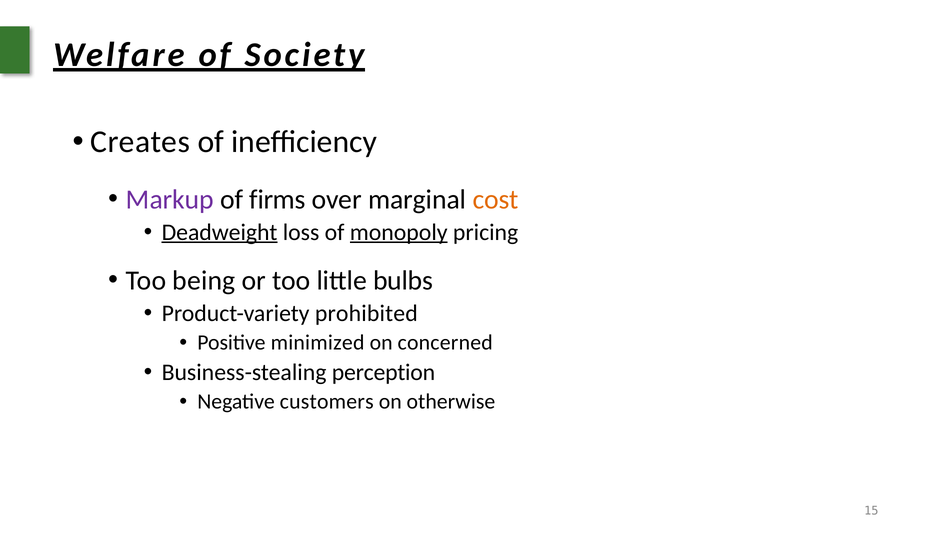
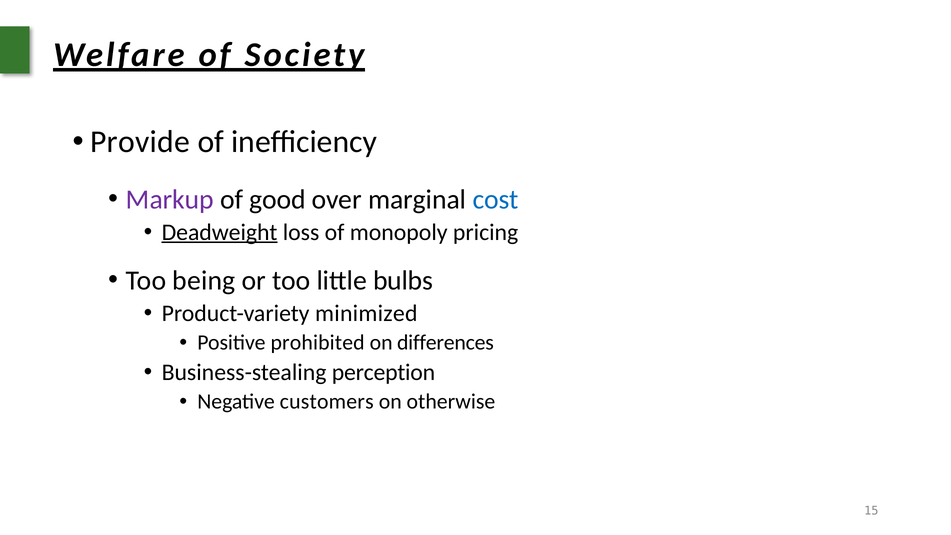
Creates: Creates -> Provide (140, 142)
firms: firms -> good (277, 199)
cost colour: orange -> blue (496, 199)
monopoly underline: present -> none (399, 232)
prohibited: prohibited -> minimized (366, 313)
minimized: minimized -> prohibited (318, 343)
concerned: concerned -> differences (445, 343)
